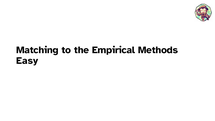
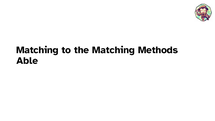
the Empirical: Empirical -> Matching (114, 50)
Easy: Easy -> Able (27, 61)
